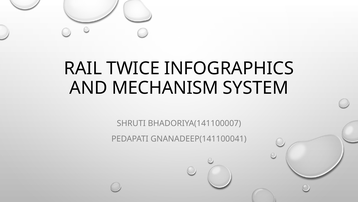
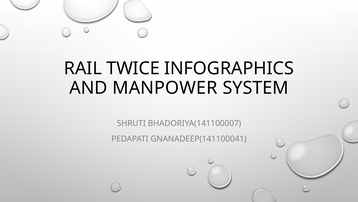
MECHANISM: MECHANISM -> MANPOWER (165, 88)
